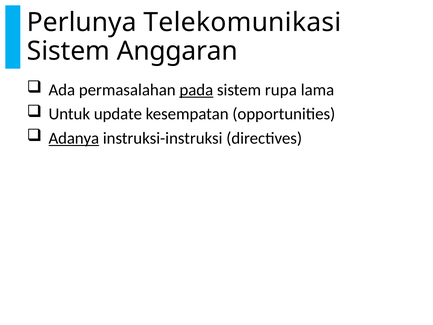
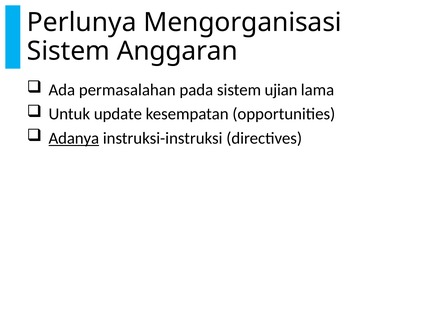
Telekomunikasi: Telekomunikasi -> Mengorganisasi (243, 22)
pada underline: present -> none (196, 90)
rupa: rupa -> ujian (281, 90)
